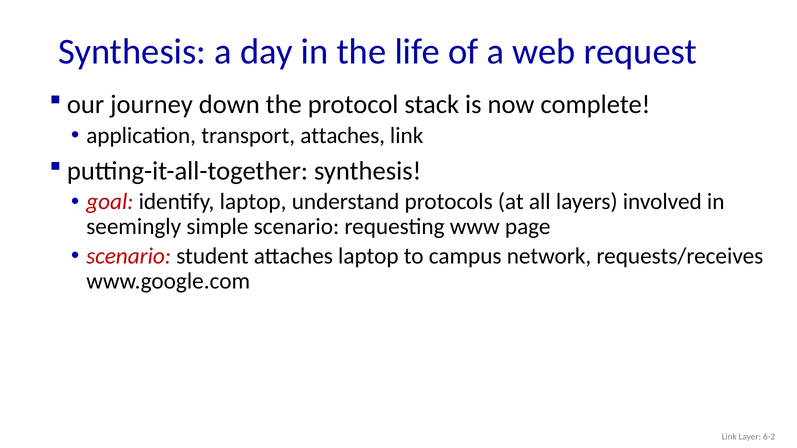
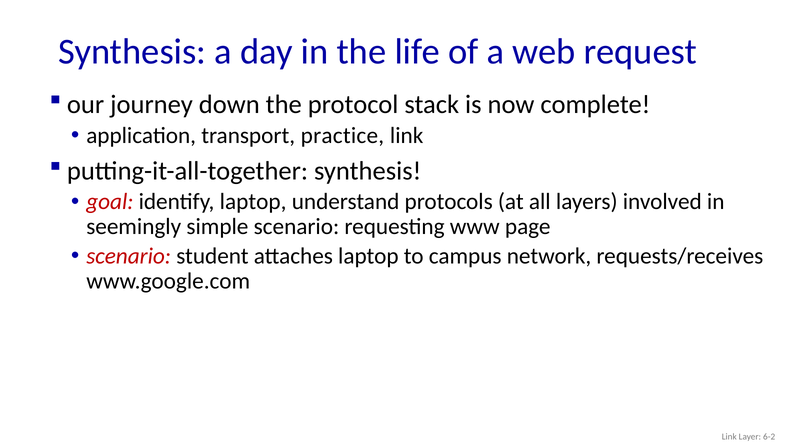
transport attaches: attaches -> practice (342, 136)
